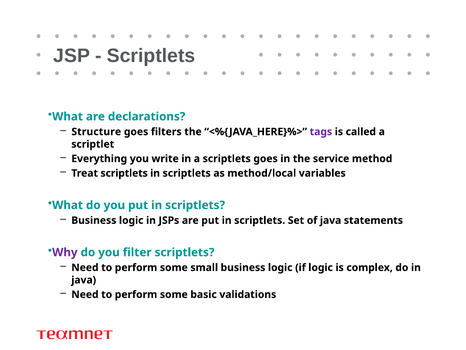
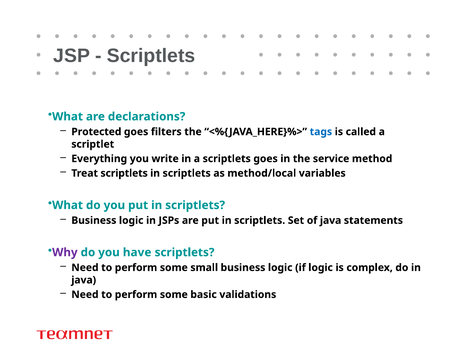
Structure: Structure -> Protected (96, 132)
tags colour: purple -> blue (321, 132)
filter: filter -> have (137, 252)
